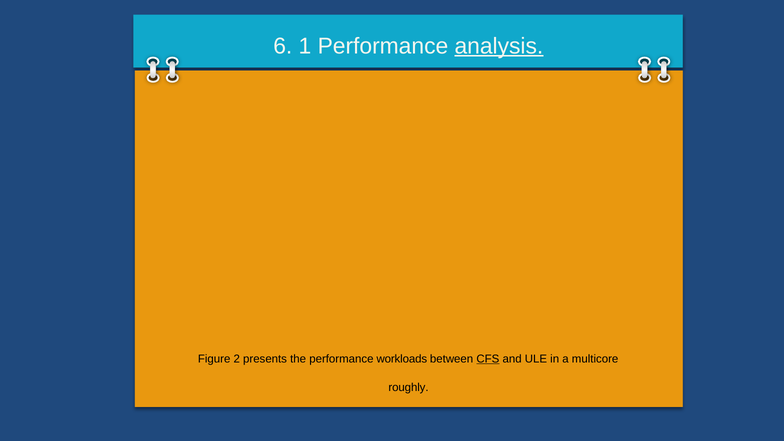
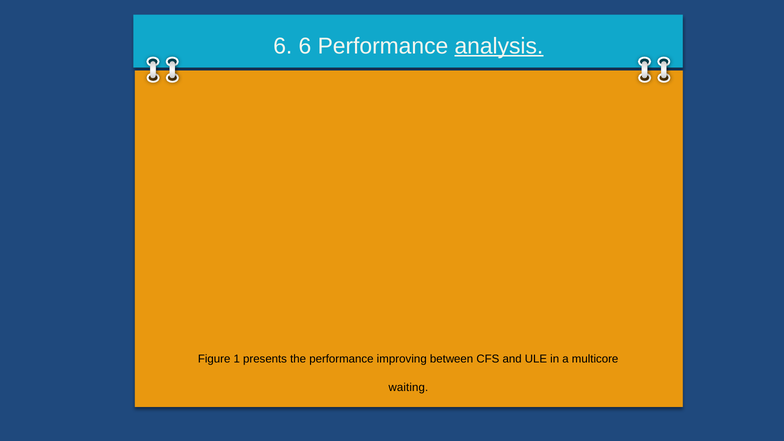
6 1: 1 -> 6 (305, 46)
2: 2 -> 1 (237, 359)
workloads: workloads -> improving (402, 359)
CFS underline: present -> none (488, 359)
roughly: roughly -> waiting (408, 387)
